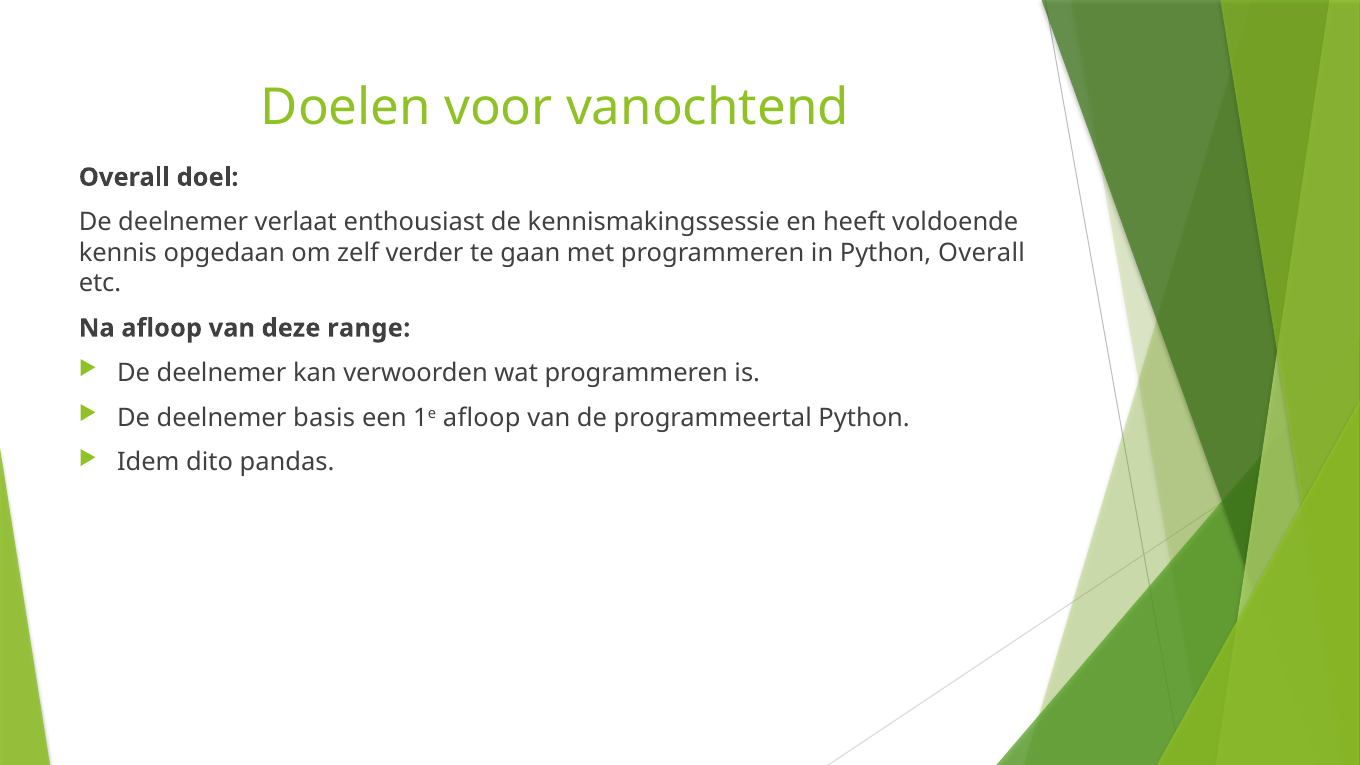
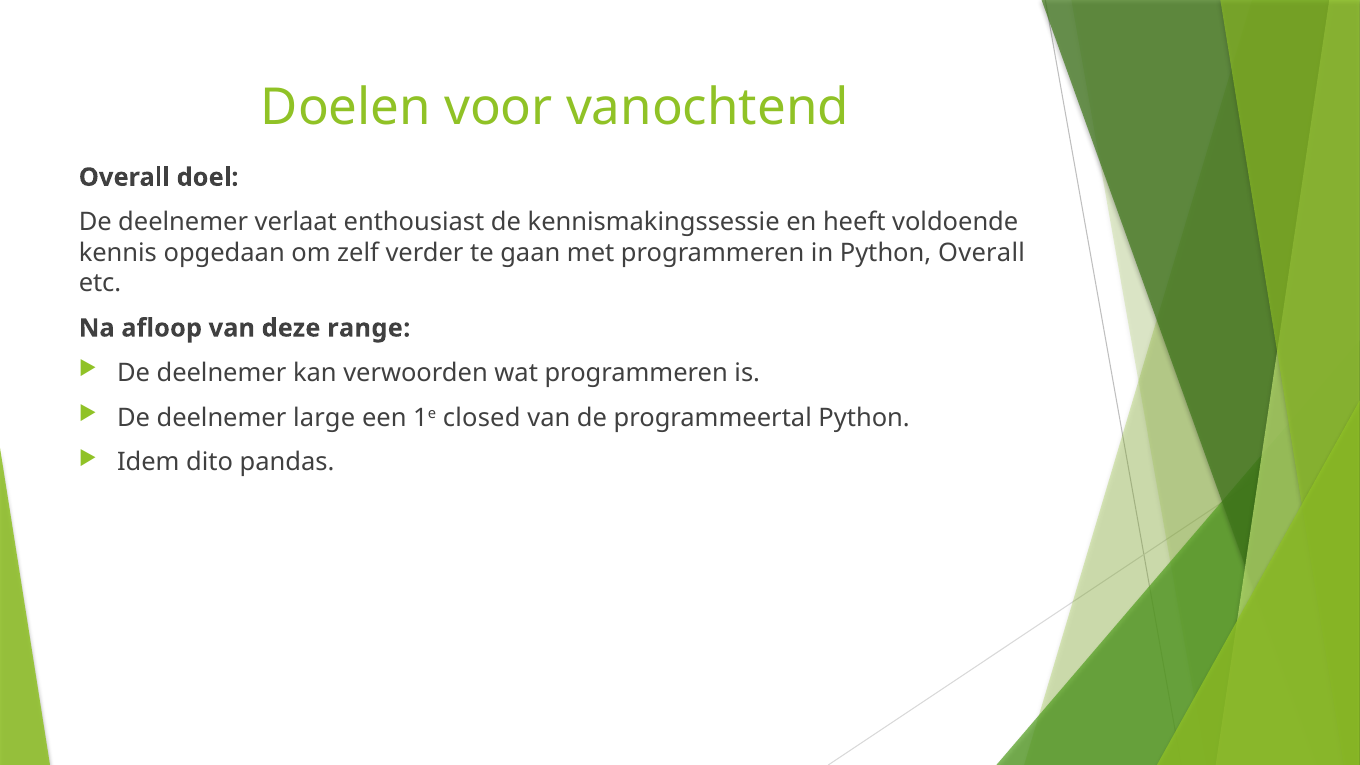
basis: basis -> large (324, 418)
1e afloop: afloop -> closed (482, 418)
